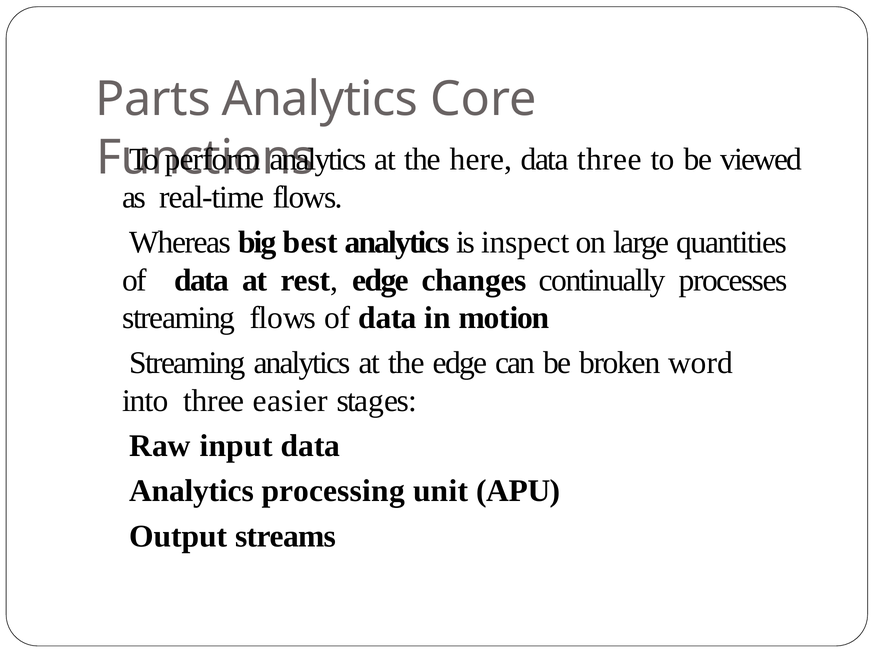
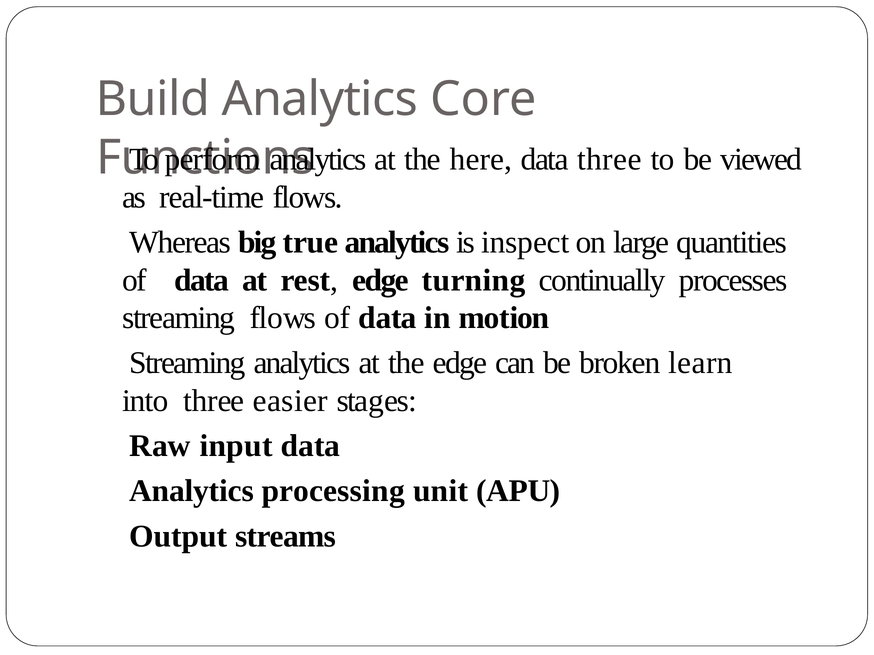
Parts: Parts -> Build (153, 100)
best: best -> true (310, 242)
changes: changes -> turning (474, 280)
word: word -> learn (700, 363)
